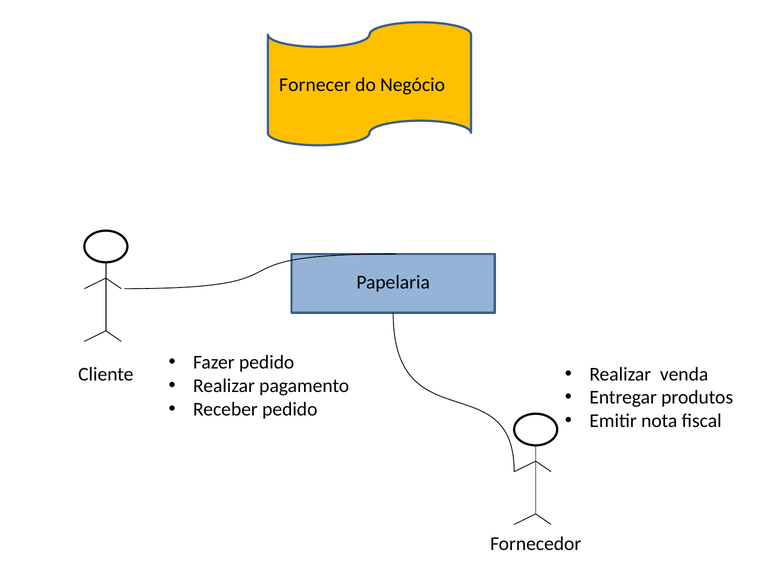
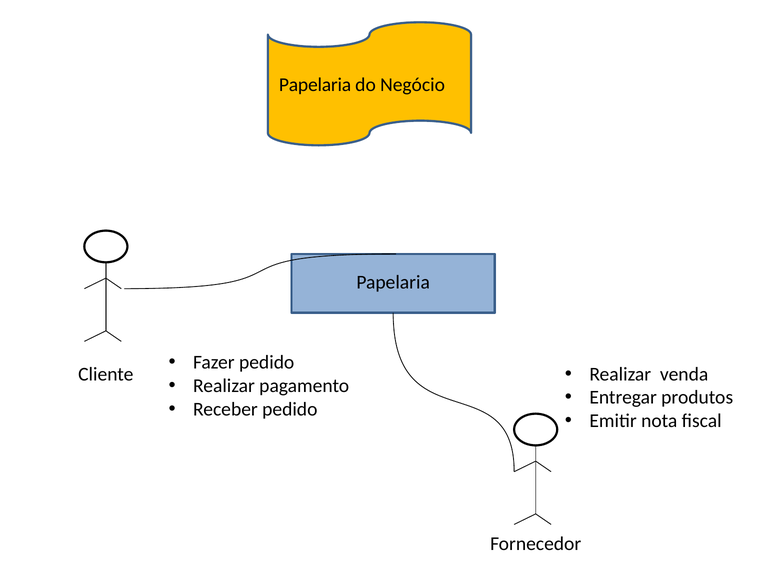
Fornecer: Fornecer -> Papelaria (315, 85)
